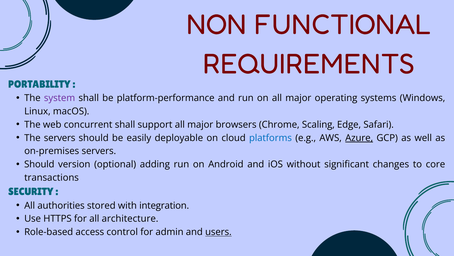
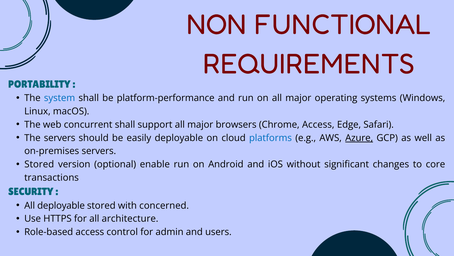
system colour: purple -> blue (60, 98)
Chrome Scaling: Scaling -> Access (318, 124)
Should: Should -> Stored (39, 164)
adding: adding -> enable (155, 164)
All authorities: authorities -> deployable (61, 205)
integration: integration -> concerned (164, 205)
users underline: present -> none (218, 232)
